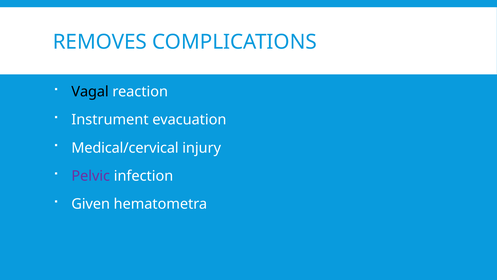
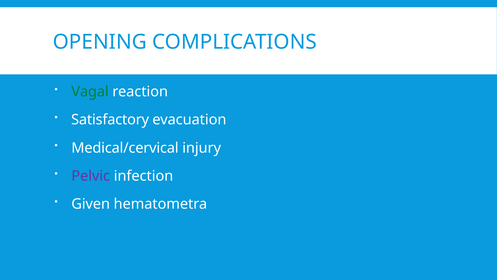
REMOVES: REMOVES -> OPENING (100, 42)
Vagal colour: black -> green (90, 92)
Instrument: Instrument -> Satisfactory (110, 120)
